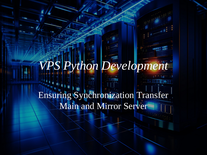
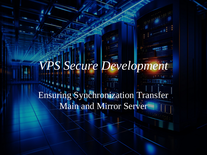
Python: Python -> Secure (81, 66)
